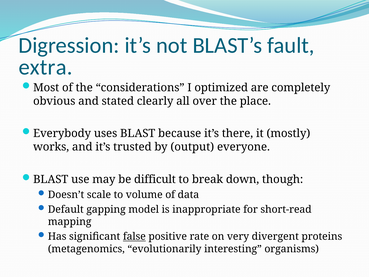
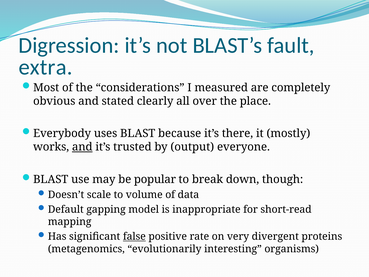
optimized: optimized -> measured (221, 87)
and underline: none -> present (82, 147)
difficult: difficult -> popular (155, 179)
